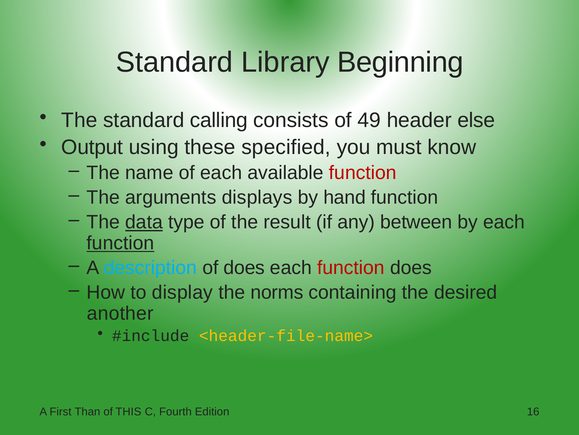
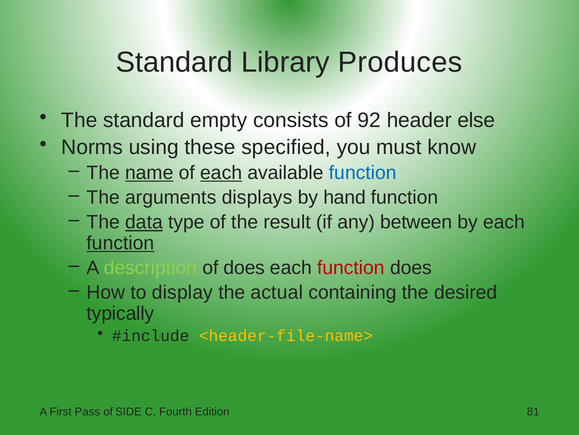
Beginning: Beginning -> Produces (400, 62)
calling: calling -> empty (219, 120)
49: 49 -> 92 (369, 120)
Output: Output -> Norms (92, 147)
name underline: none -> present (149, 173)
each underline: none -> present (221, 173)
function colour: red -> blue (363, 173)
description colour: light blue -> light green (150, 267)
norms: norms -> actual (277, 292)
another: another -> typically (120, 313)
Than: Than -> Pass (87, 411)
THIS: THIS -> SIDE (128, 411)
16: 16 -> 81 (533, 411)
